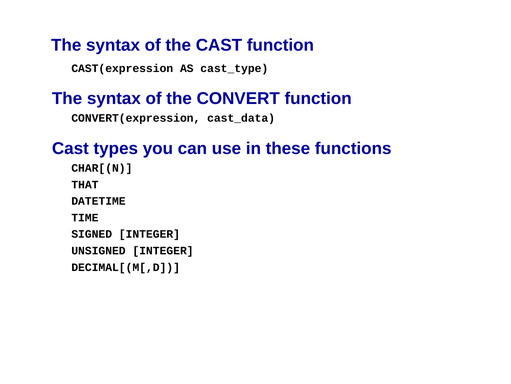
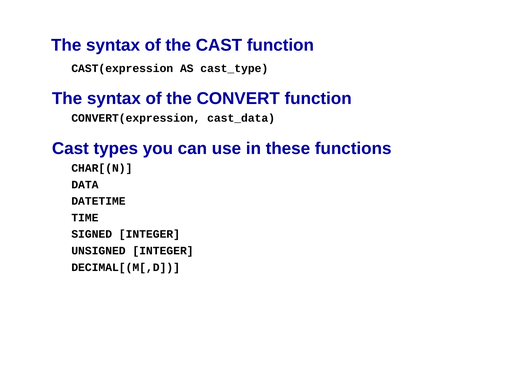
THAT: THAT -> DATA (85, 184)
